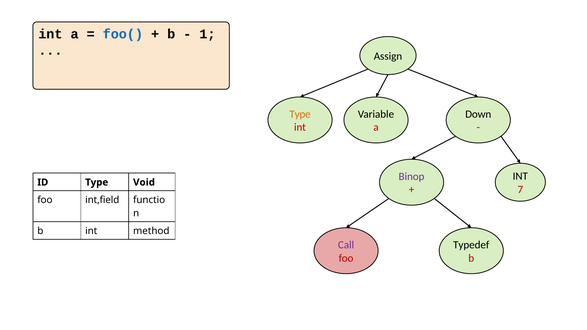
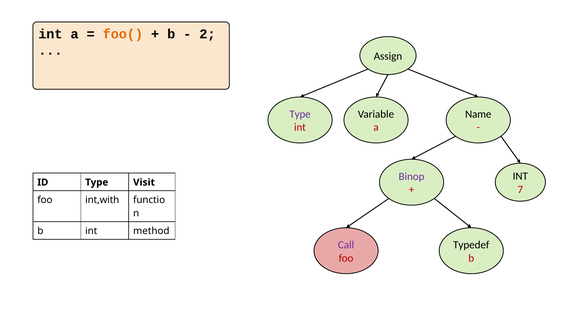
foo( colour: blue -> orange (123, 34)
1: 1 -> 2 (207, 34)
Type colour: orange -> purple (300, 114)
Down: Down -> Name (478, 114)
Void: Void -> Visit (144, 182)
int,field: int,field -> int,with (102, 200)
